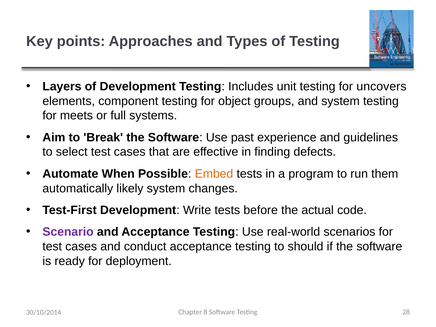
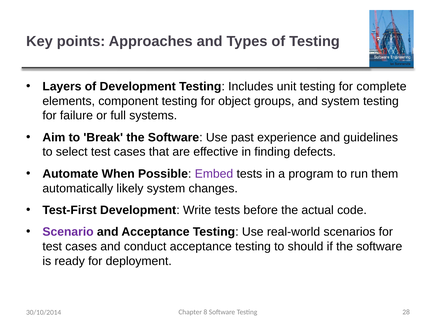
uncovers: uncovers -> complete (381, 87)
meets: meets -> failure (76, 116)
Embed colour: orange -> purple (214, 174)
